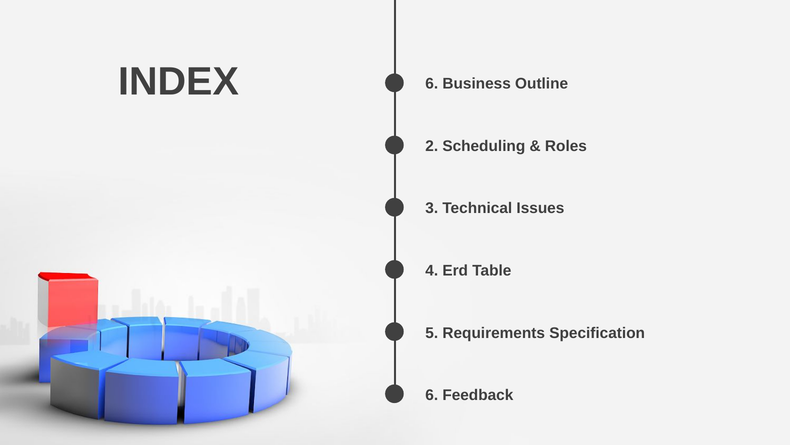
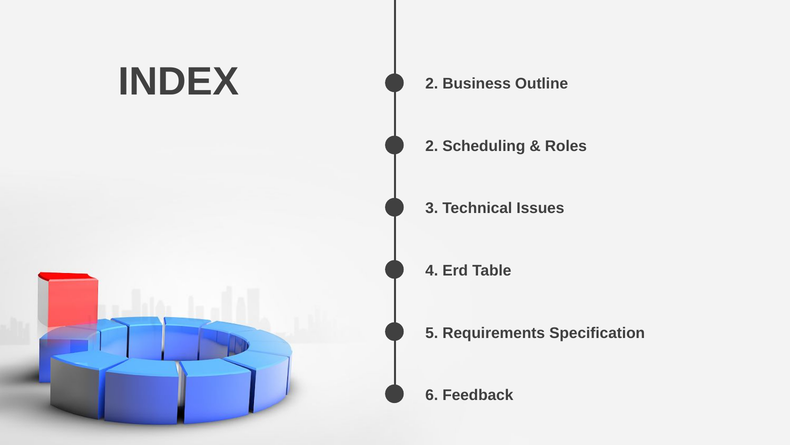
INDEX 6: 6 -> 2 (432, 84)
